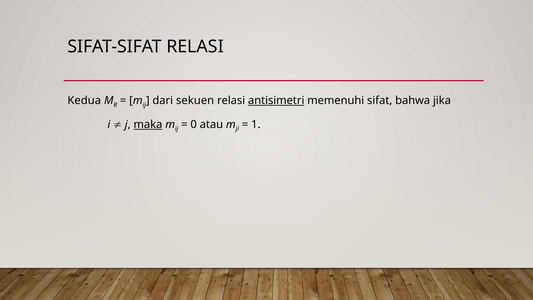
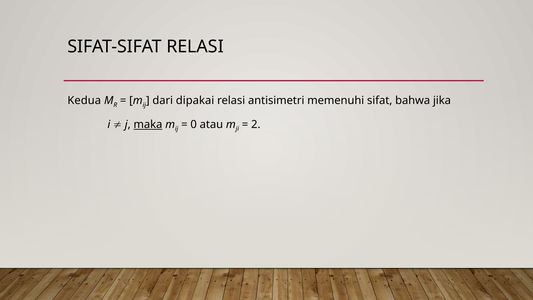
sekuen: sekuen -> dipakai (195, 101)
antisimetri underline: present -> none (276, 101)
1: 1 -> 2 (256, 124)
